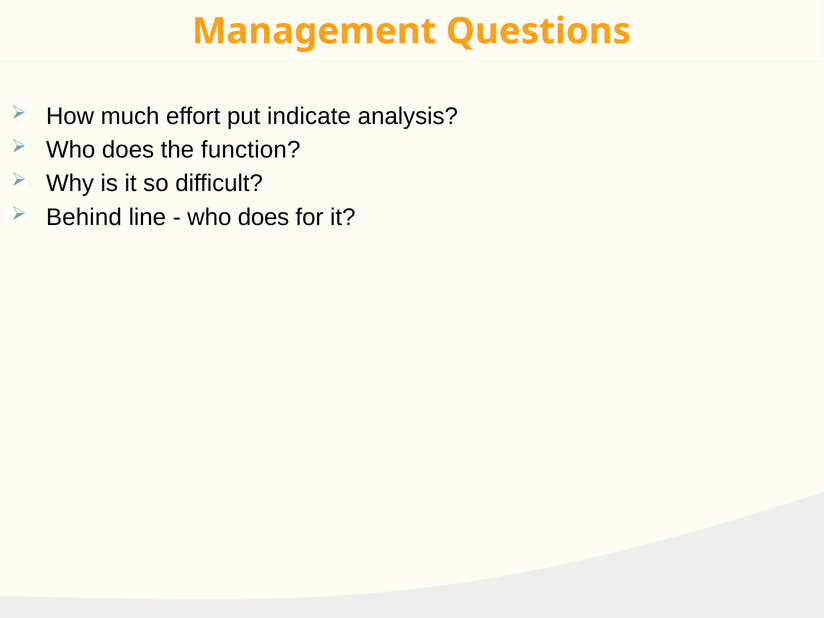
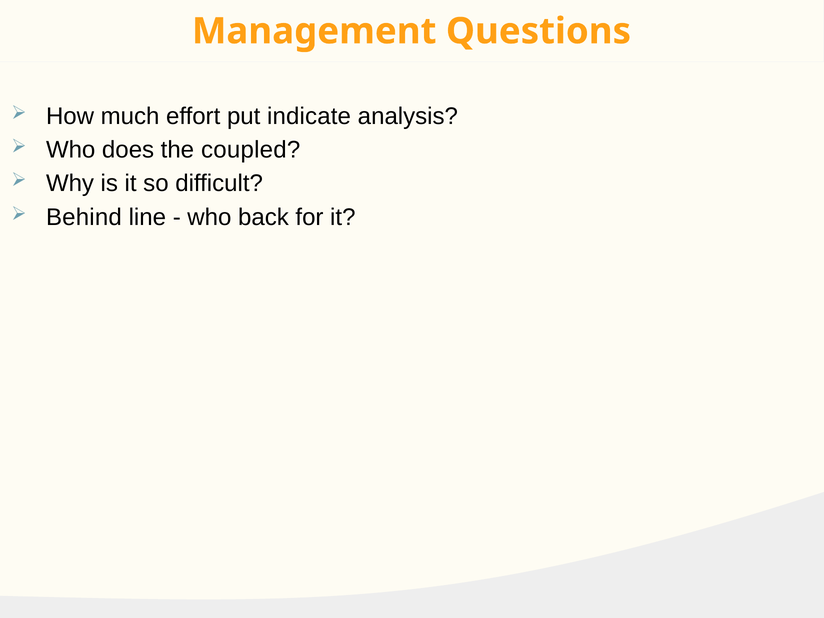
function: function -> coupled (251, 150)
does: does -> back (263, 217)
